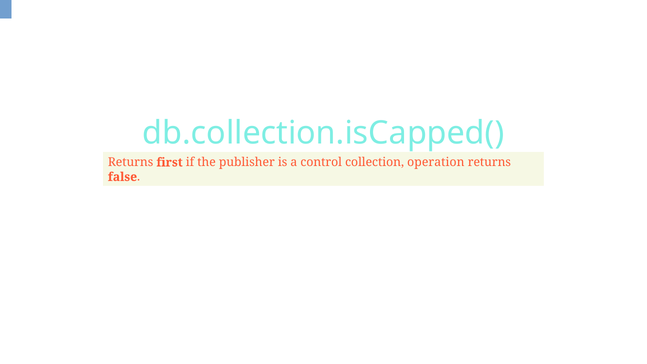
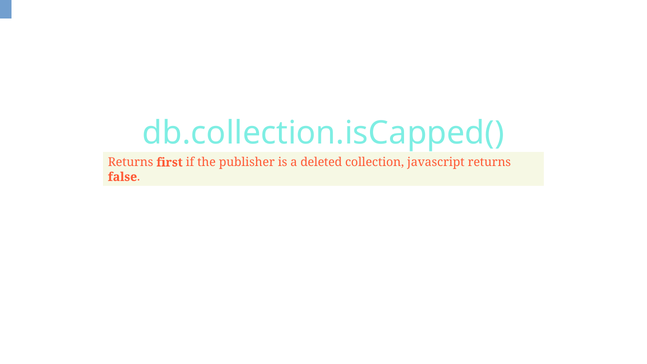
control: control -> deleted (321, 162)
operation: operation -> javascript (436, 162)
